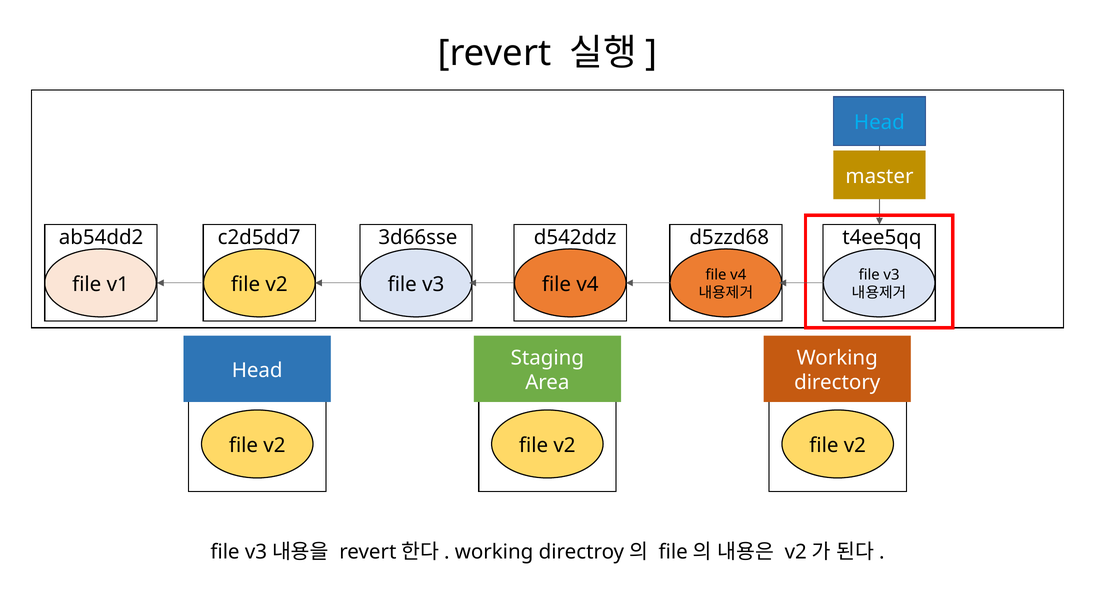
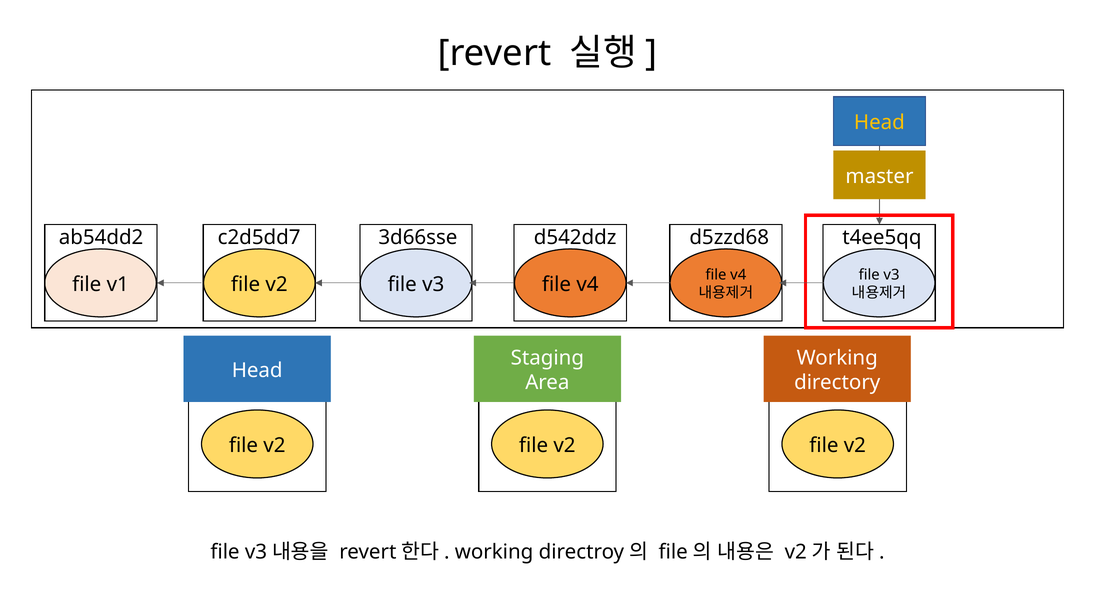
Head colour: light blue -> yellow (879, 122)
